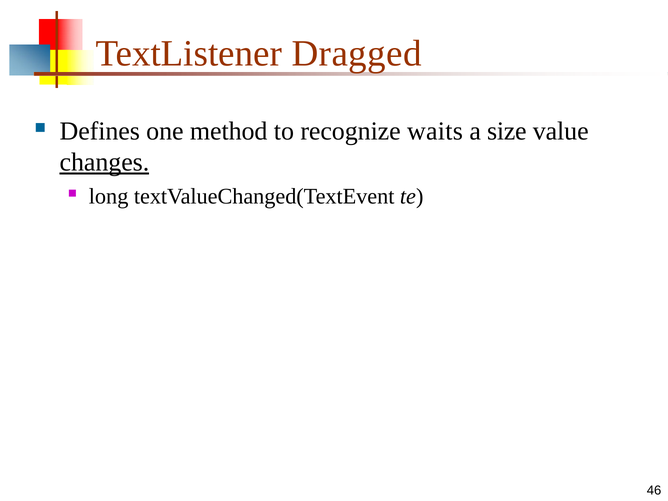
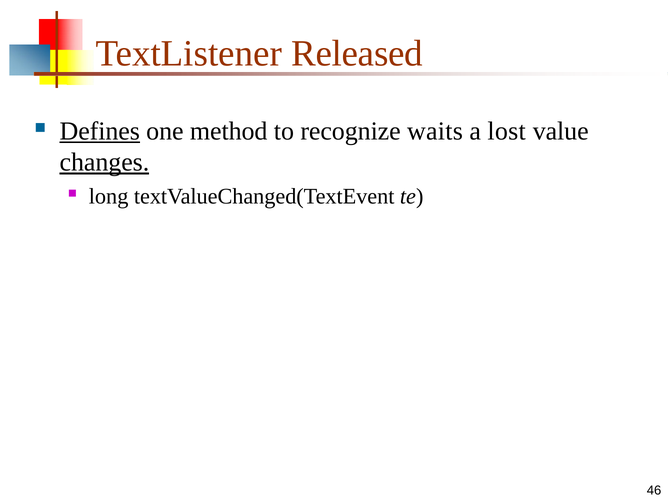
Dragged: Dragged -> Released (357, 54)
Defines underline: none -> present (100, 131)
size: size -> lost (507, 131)
